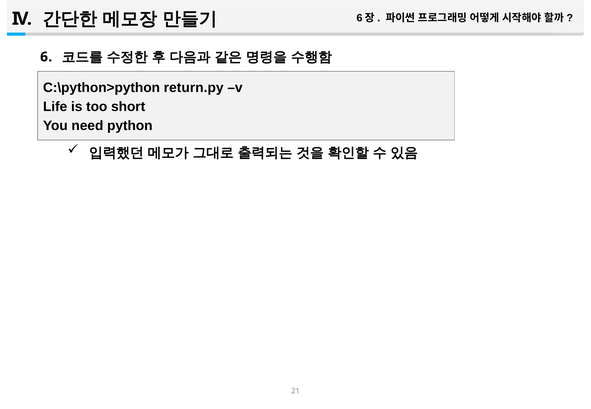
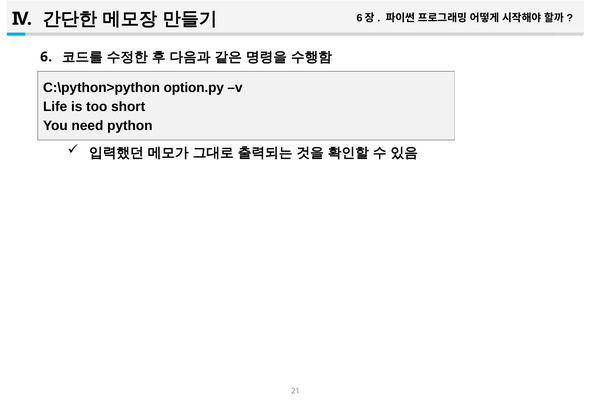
return.py: return.py -> option.py (194, 88)
